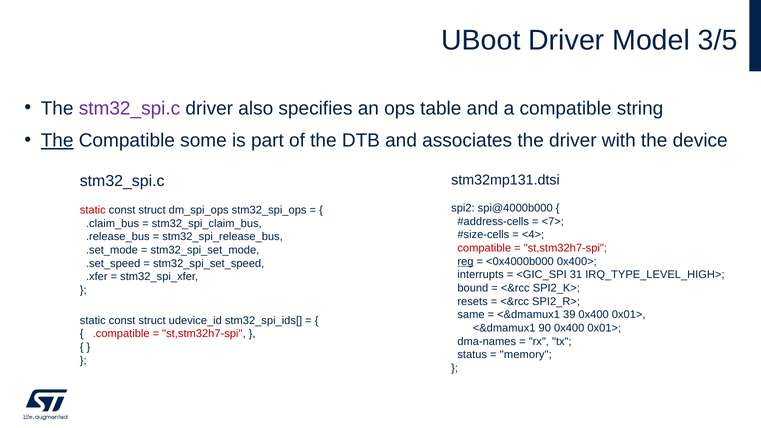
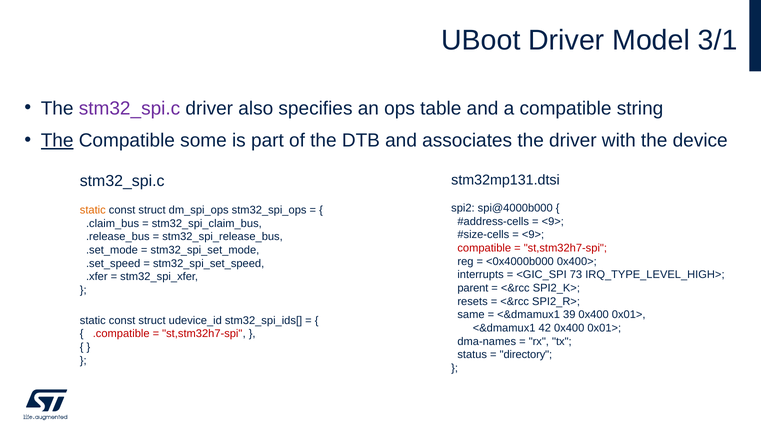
3/5: 3/5 -> 3/1 (718, 41)
static colour: red -> orange (93, 210)
<7>: <7> -> <9> (553, 222)
<4>: <4> -> <9> (533, 235)
reg underline: present -> none (465, 261)
31: 31 -> 73 (576, 275)
bound: bound -> parent (473, 288)
90: 90 -> 42 (545, 328)
memory: memory -> directory (526, 355)
